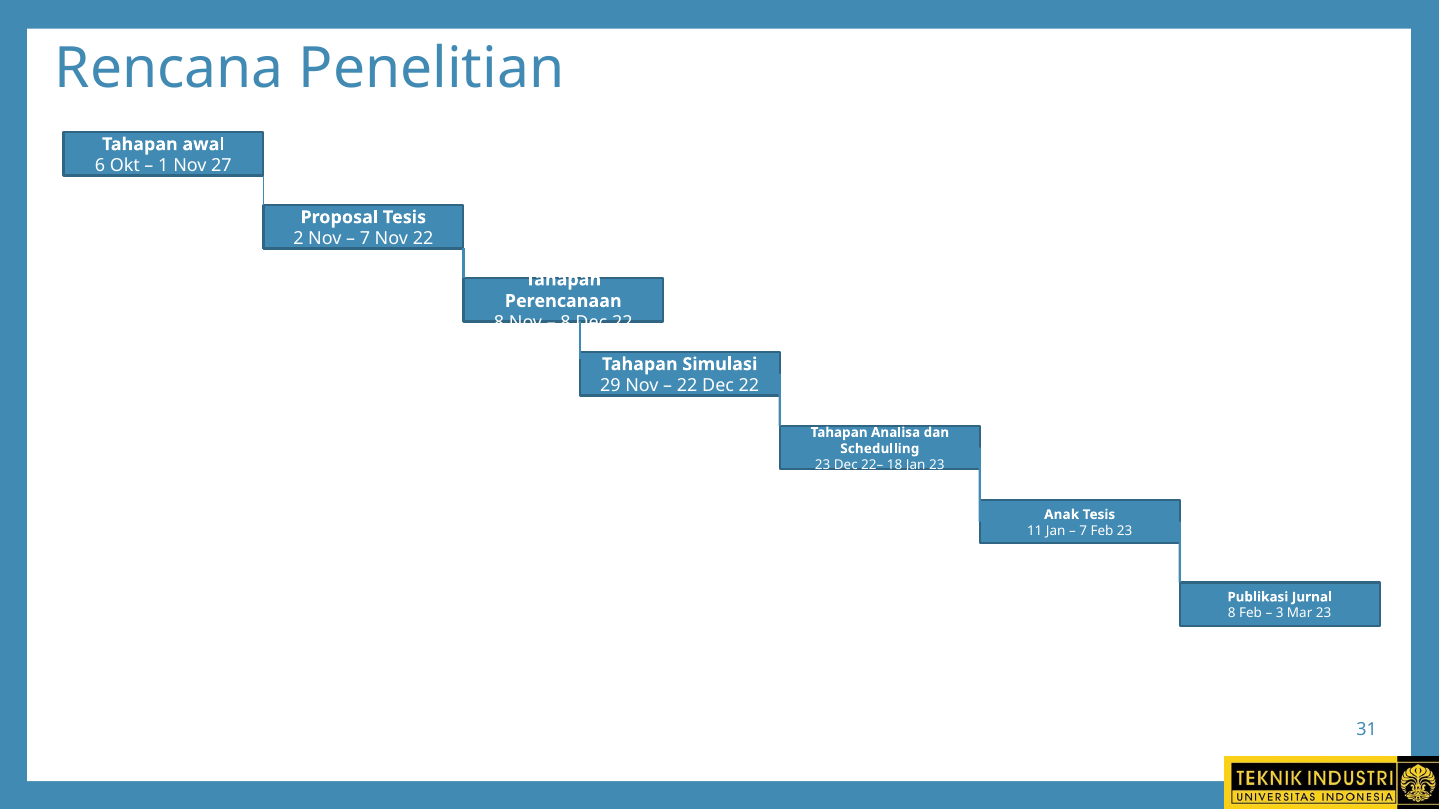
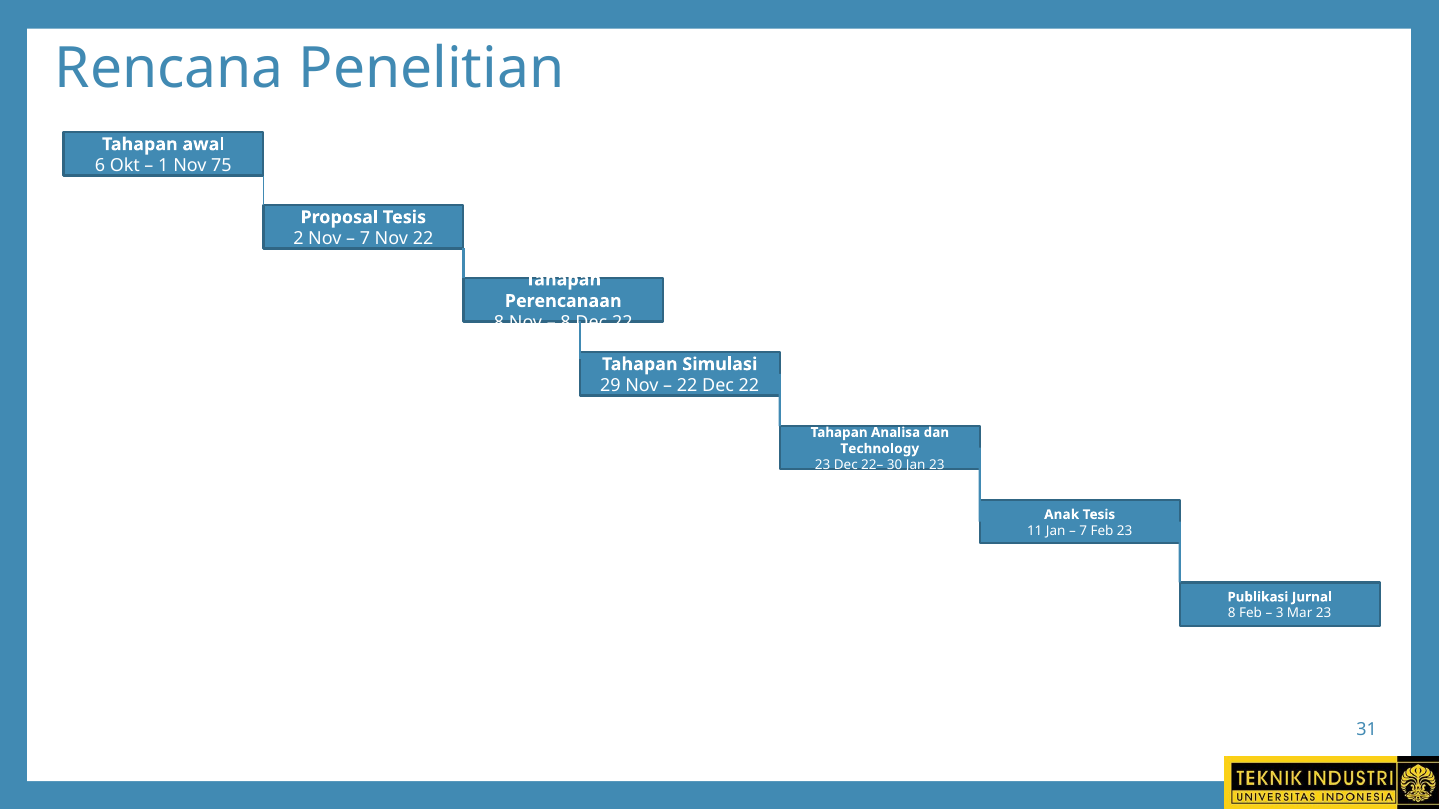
27: 27 -> 75 (221, 166)
Schedulling: Schedulling -> Technology (880, 449)
18: 18 -> 30 (895, 465)
